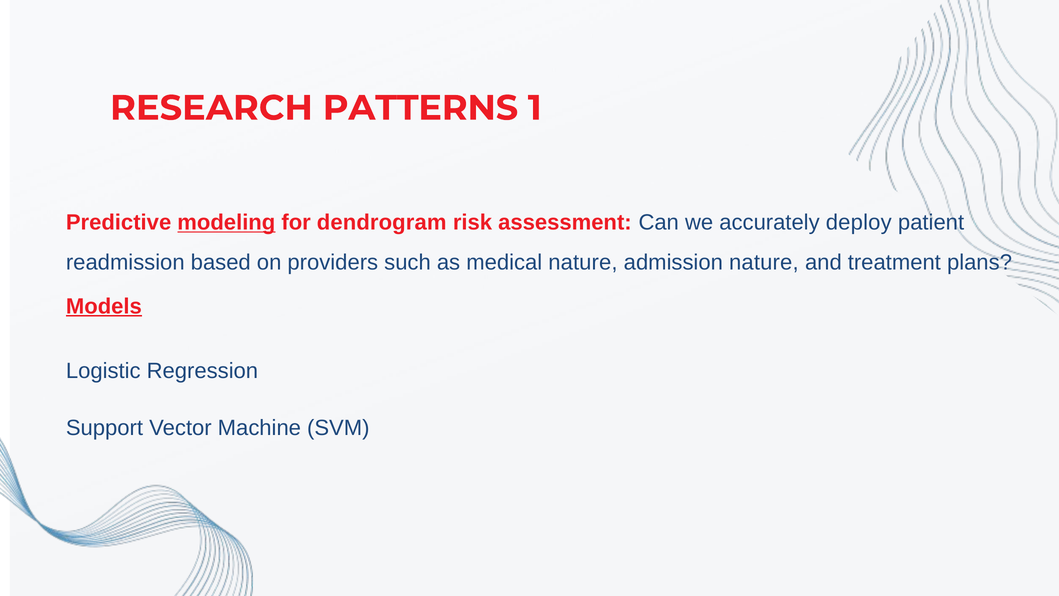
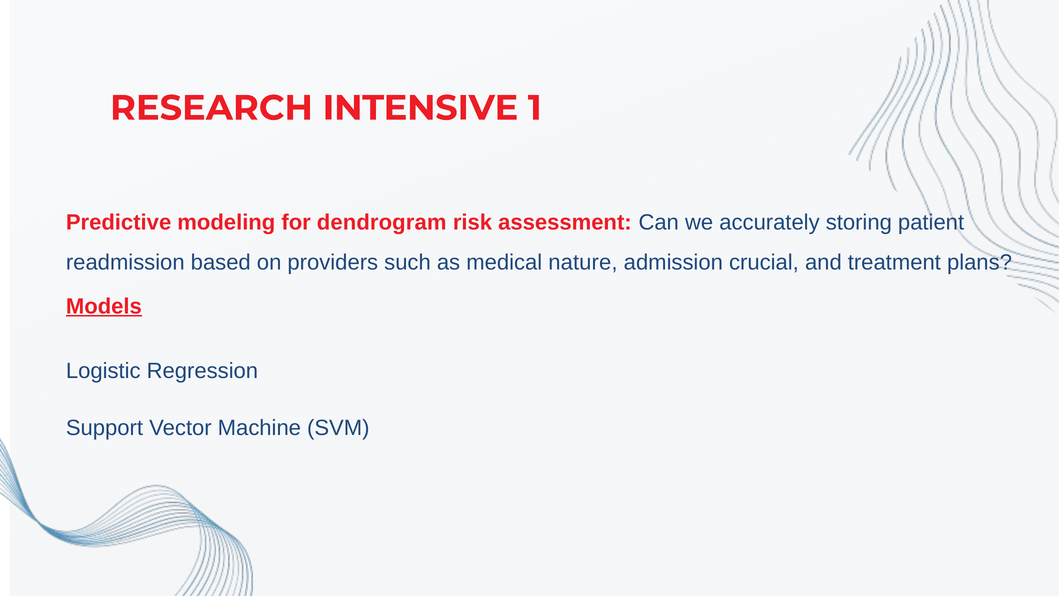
PATTERNS: PATTERNS -> INTENSIVE (421, 108)
modeling underline: present -> none (226, 222)
deploy: deploy -> storing (859, 222)
admission nature: nature -> crucial (764, 262)
